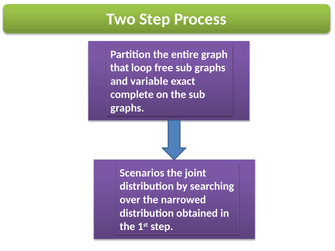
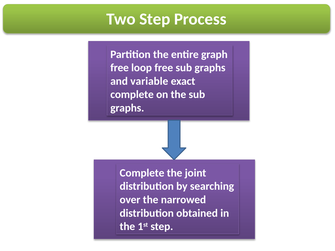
that: that -> free (120, 68)
Scenarios: Scenarios -> Complete (142, 173)
